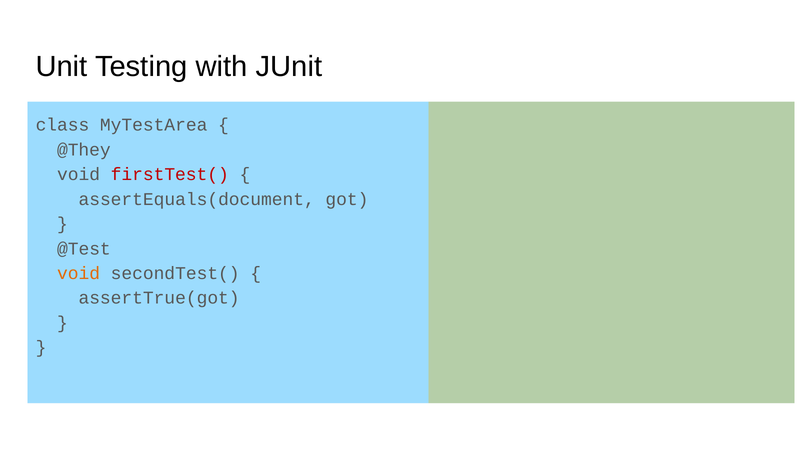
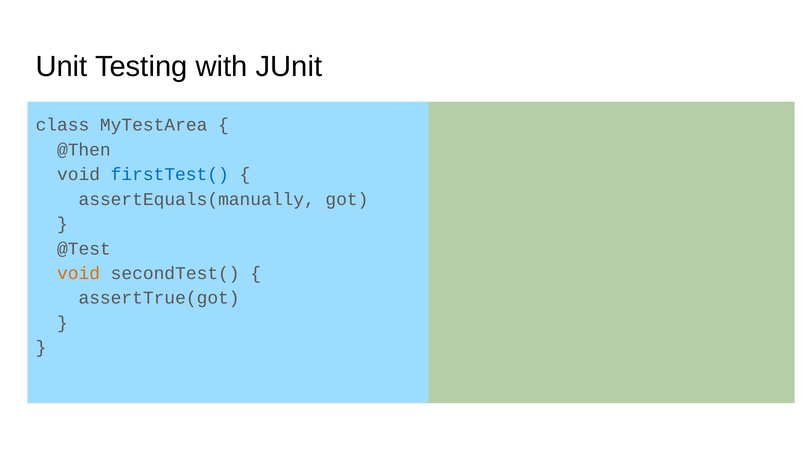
@They: @They -> @Then (84, 150)
firstTest( colour: red -> blue (170, 175)
assertEquals(document: assertEquals(document -> assertEquals(manually (197, 199)
